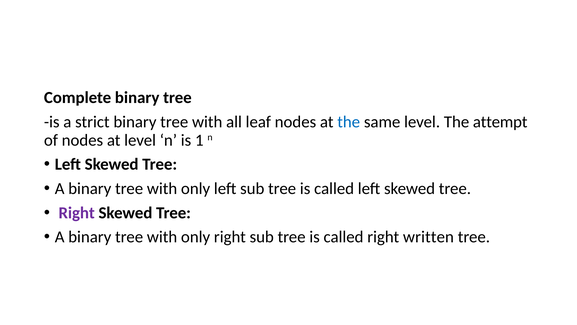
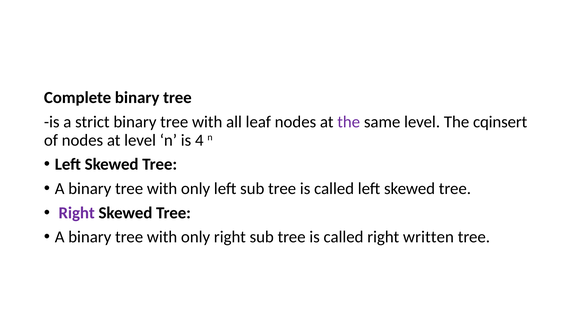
the colour: blue -> purple (349, 122)
attempt: attempt -> cqinsert (500, 122)
1: 1 -> 4 (199, 140)
